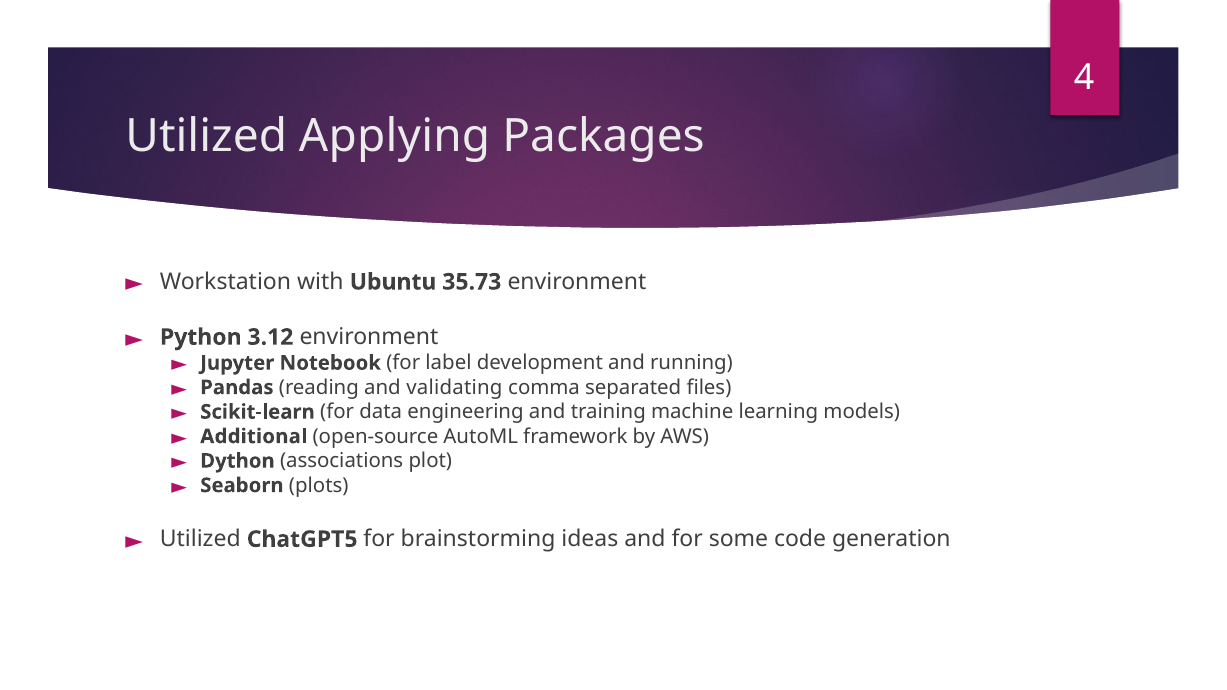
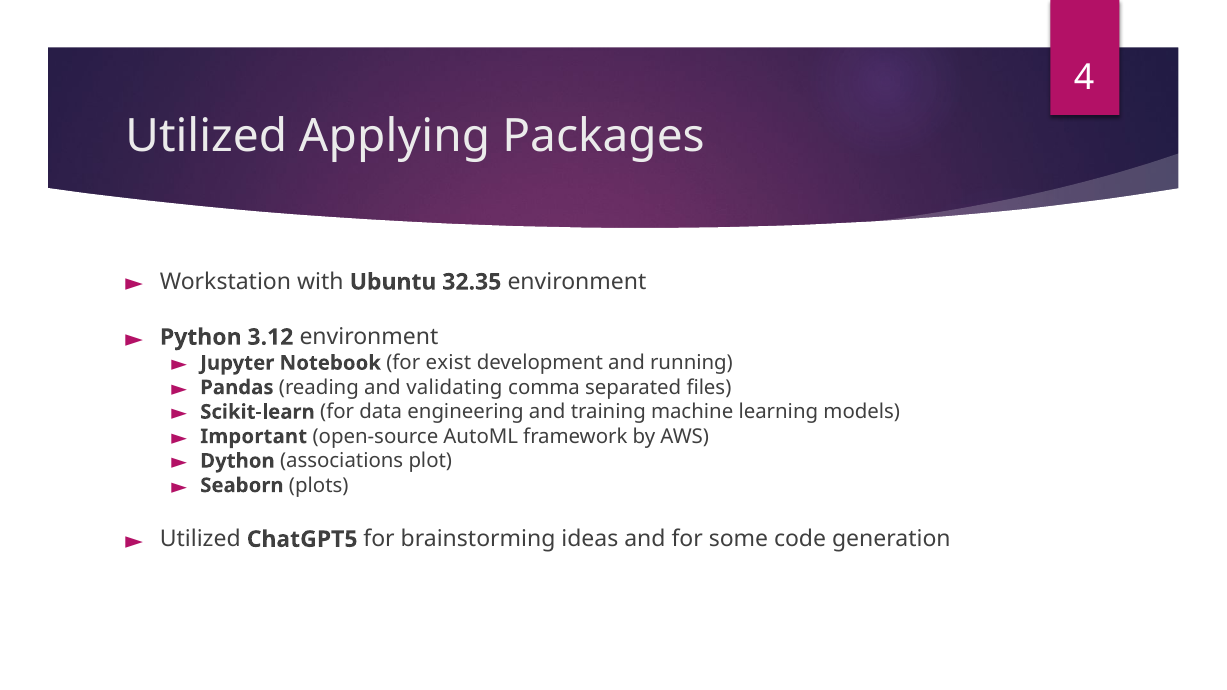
35.73: 35.73 -> 32.35 (472, 282)
label: label -> exist (448, 363)
Additional: Additional -> Important (254, 437)
